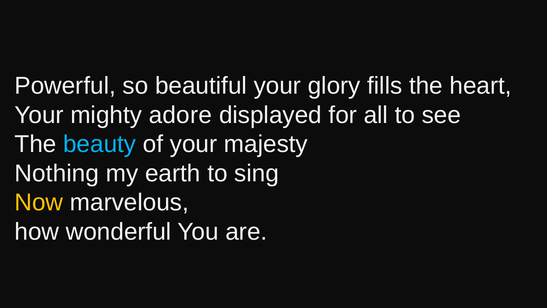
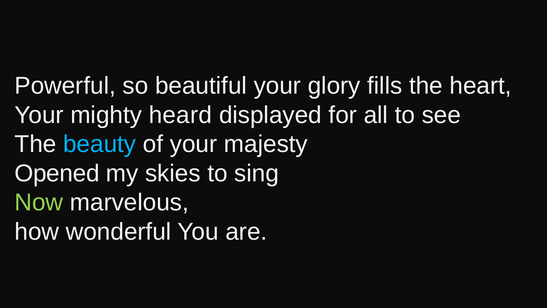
adore: adore -> heard (180, 115)
Nothing: Nothing -> Opened (57, 173)
earth: earth -> skies (173, 173)
Now colour: yellow -> light green (39, 202)
